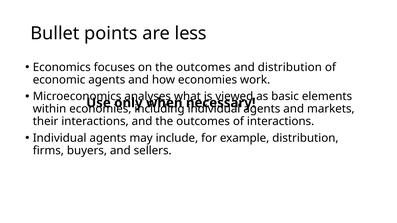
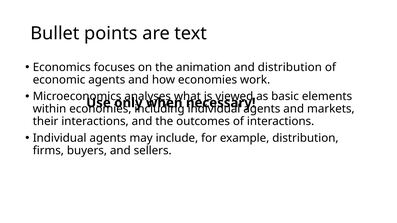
less: less -> text (191, 33)
on the outcomes: outcomes -> animation (204, 67)
